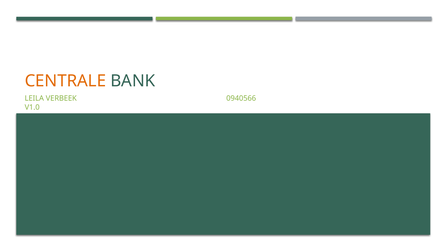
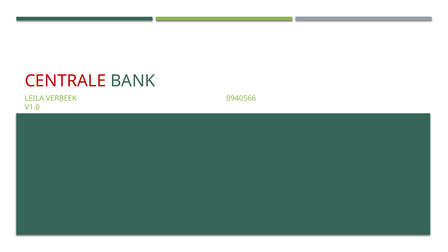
CENTRALE colour: orange -> red (65, 81)
